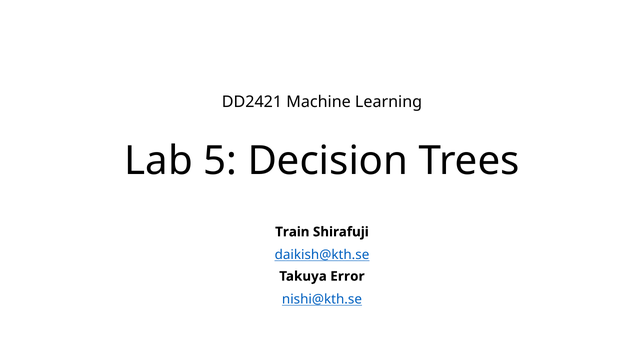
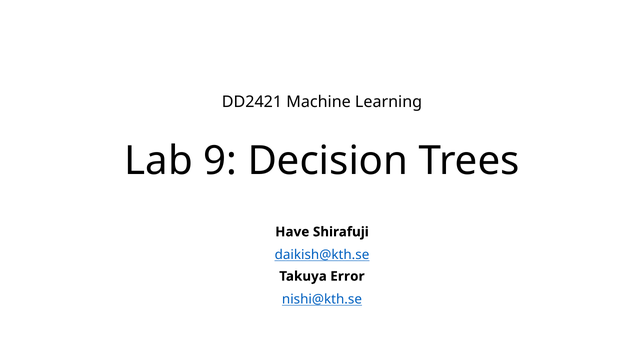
5: 5 -> 9 (220, 161)
Train: Train -> Have (292, 232)
